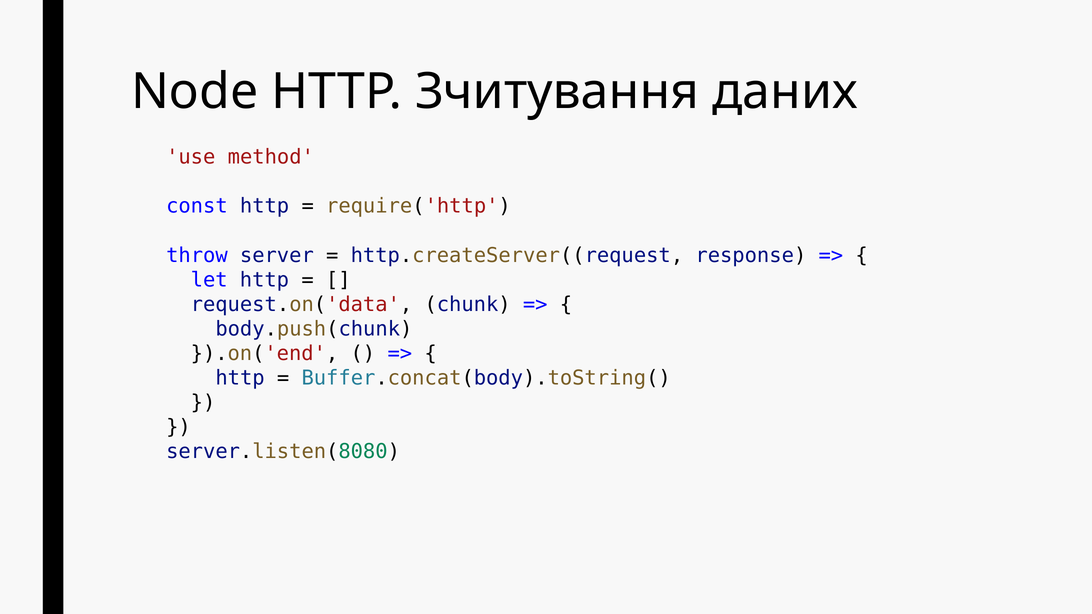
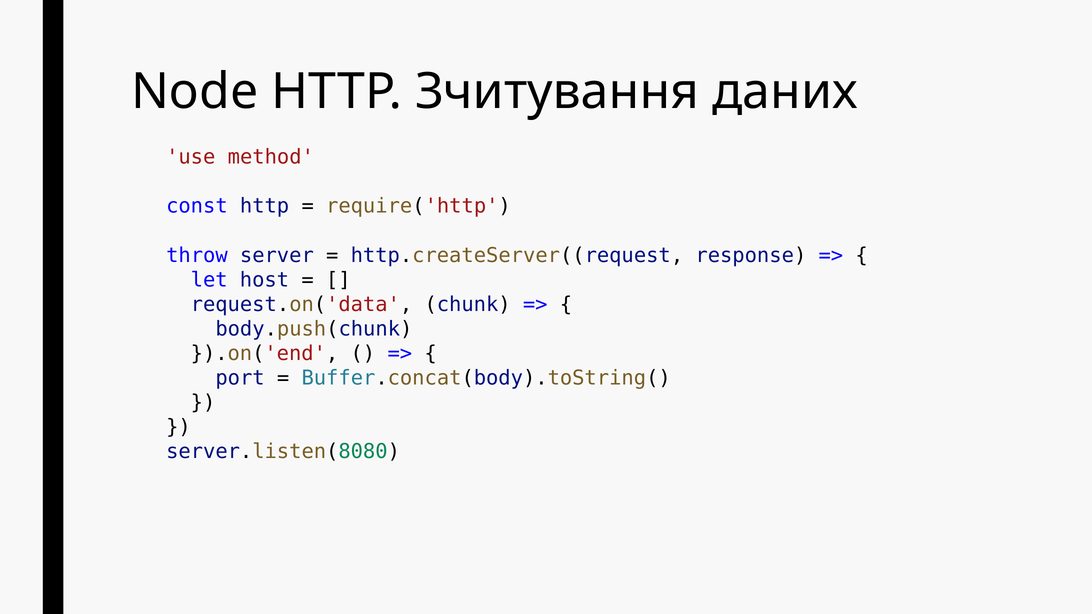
let http: http -> host (264, 280)
http: http -> port (240, 378)
